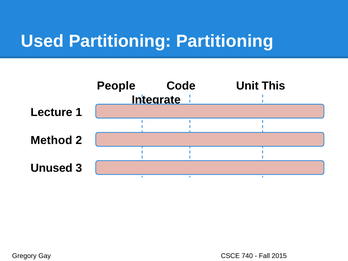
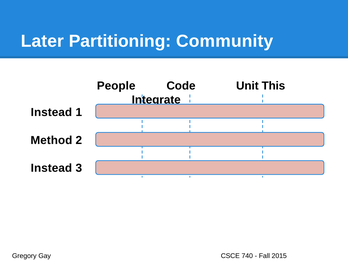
Used: Used -> Later (42, 41)
Partitioning Partitioning: Partitioning -> Community (225, 41)
Lecture: Lecture -> Instead (51, 112)
Unused: Unused -> Instead (51, 168)
